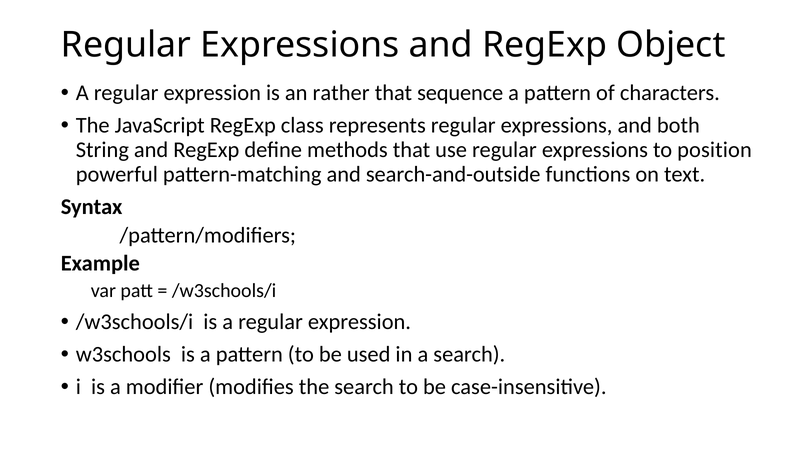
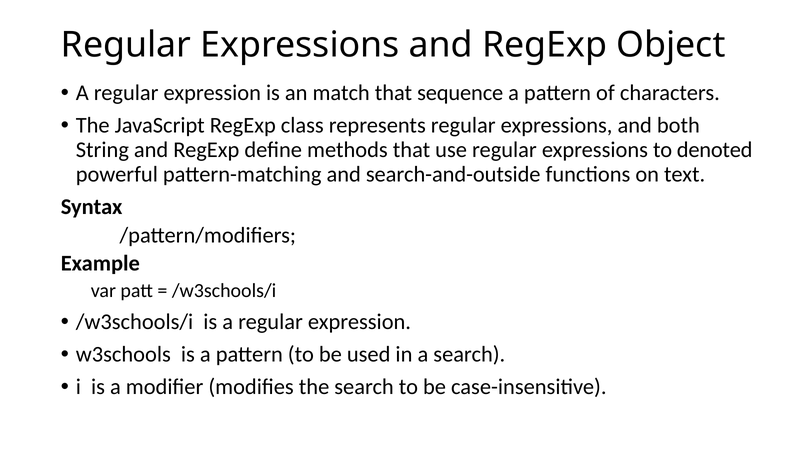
rather: rather -> match (341, 93)
position: position -> denoted (715, 150)
